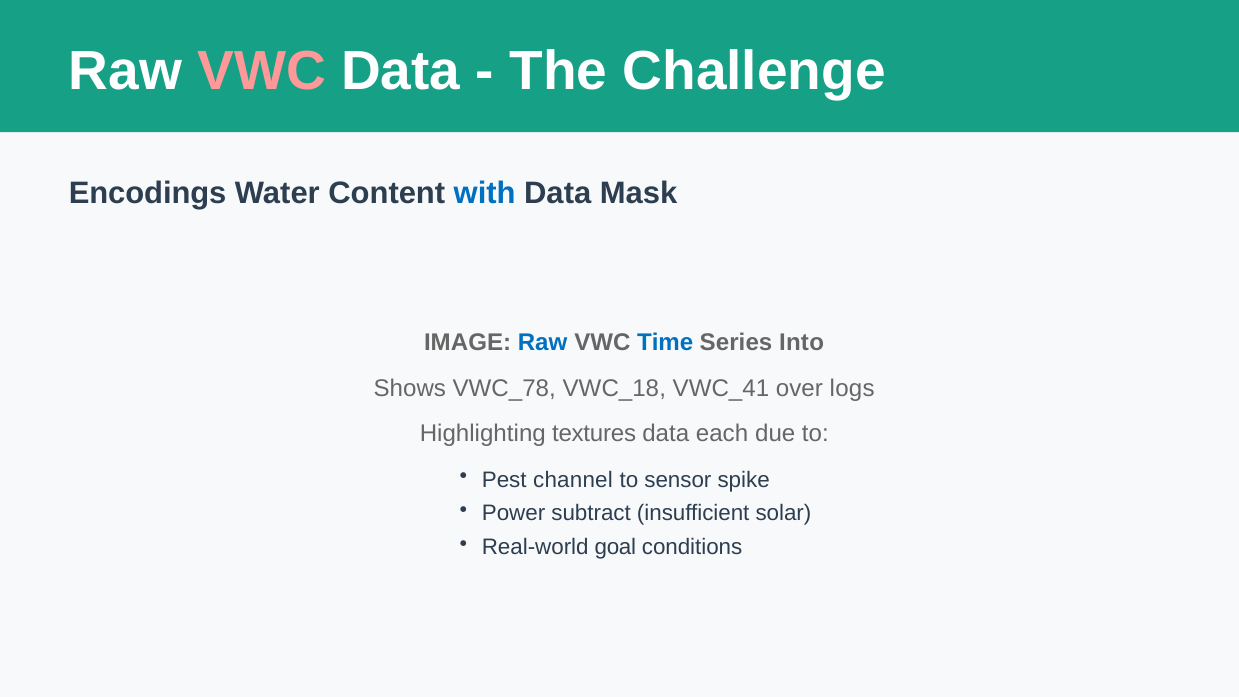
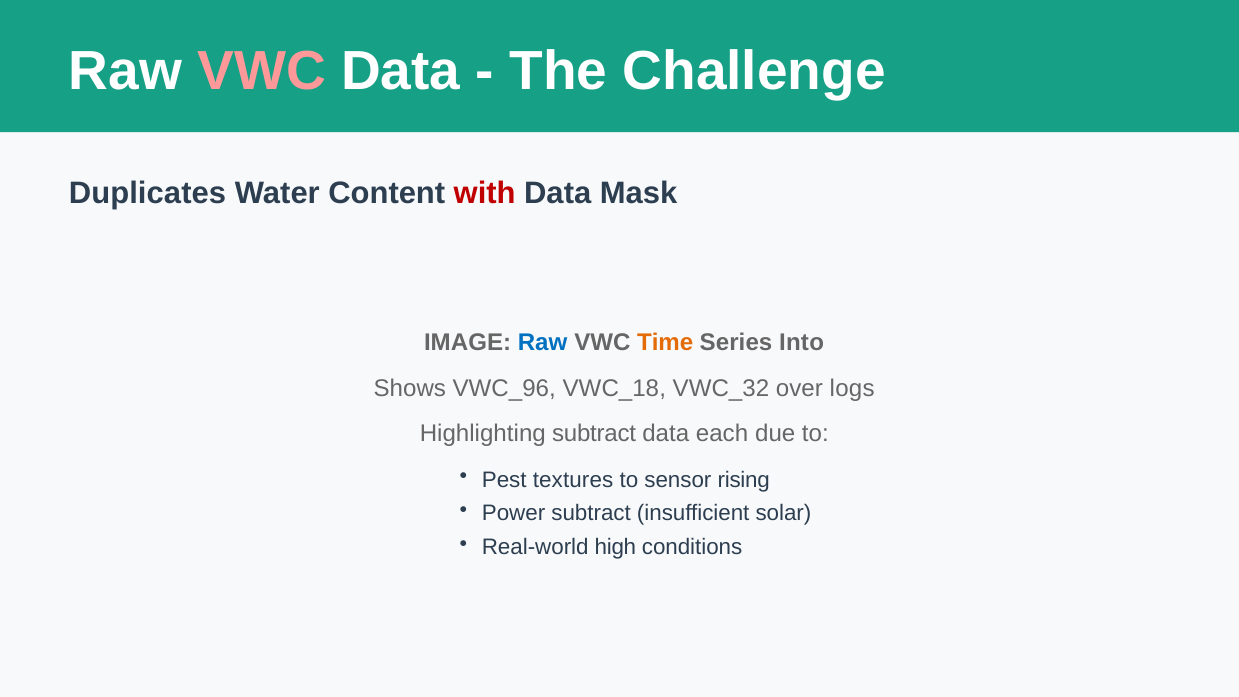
Encodings: Encodings -> Duplicates (148, 193)
with colour: blue -> red (485, 193)
Time colour: blue -> orange (665, 342)
VWC_78: VWC_78 -> VWC_96 (504, 388)
VWC_41: VWC_41 -> VWC_32 (721, 388)
Highlighting textures: textures -> subtract (594, 434)
channel: channel -> textures (573, 480)
spike: spike -> rising (744, 480)
goal: goal -> high (615, 547)
